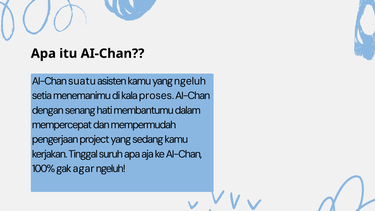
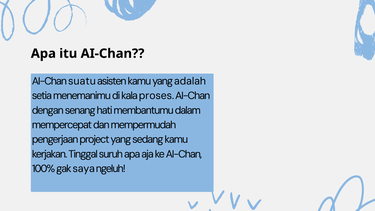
yang ngeluh: ngeluh -> adalah (190, 81)
agar: agar -> saya (84, 169)
